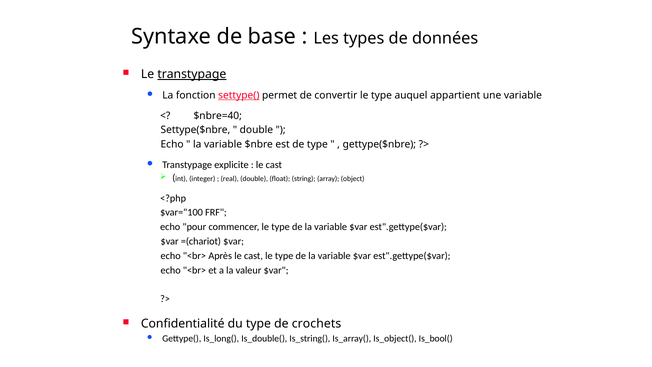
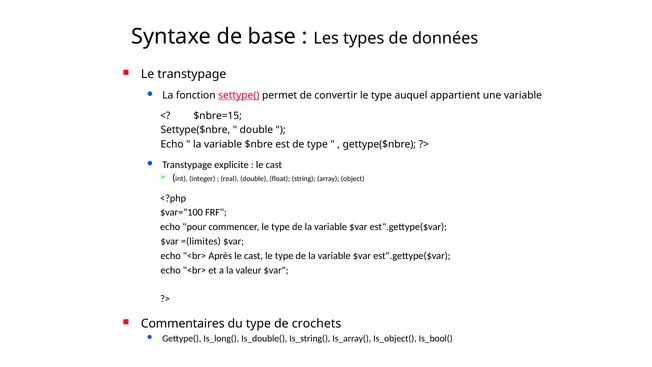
transtypage underline: present -> none (192, 74)
$nbre=40: $nbre=40 -> $nbre=15 (218, 116)
=(chariot: =(chariot -> =(limites (201, 241)
Confidentialité: Confidentialité -> Commentaires (183, 324)
